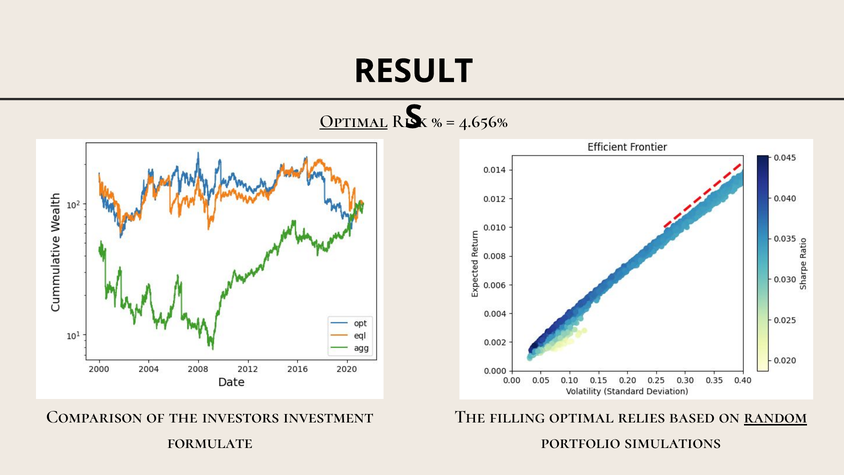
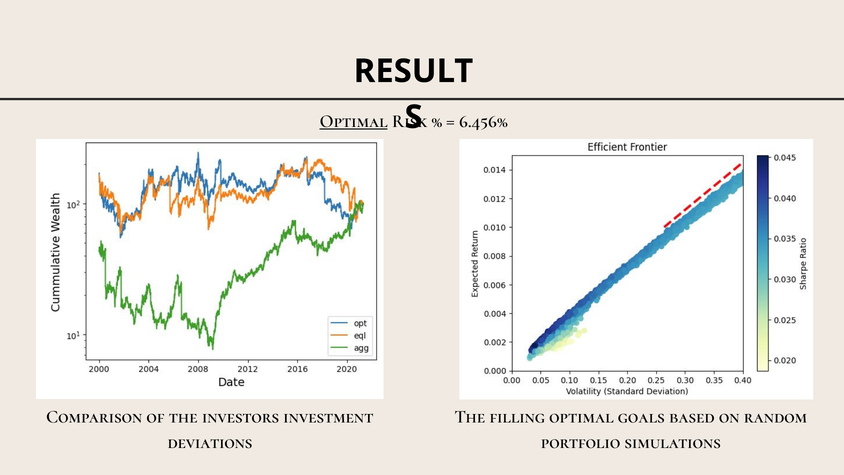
4.656%: 4.656% -> 6.456% (483, 121)
relies: relies -> goals (641, 417)
random underline: present -> none (775, 417)
formulate: formulate -> deviations (210, 442)
